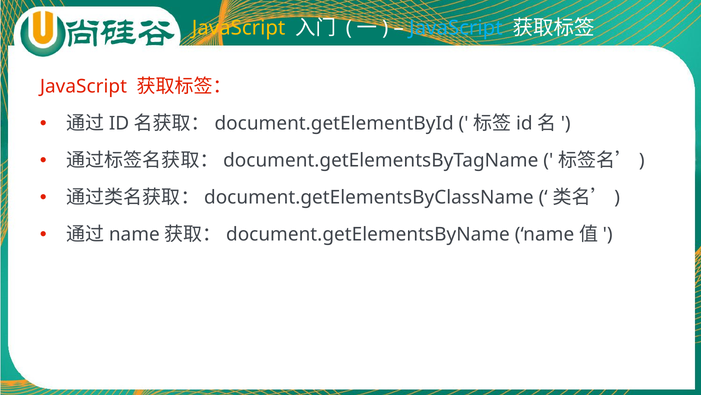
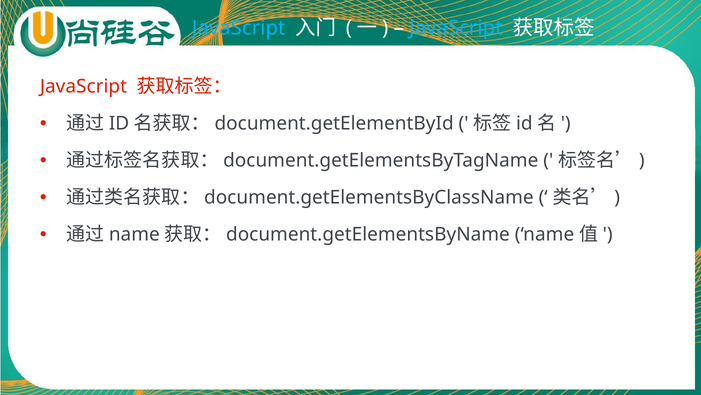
JavaScript colour: yellow -> light blue (239, 28)
